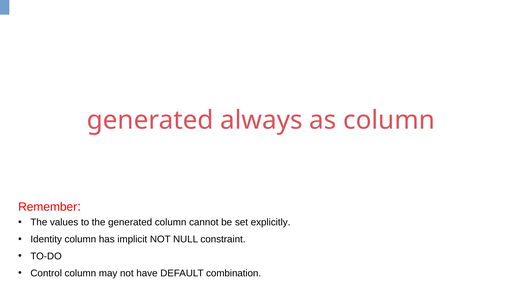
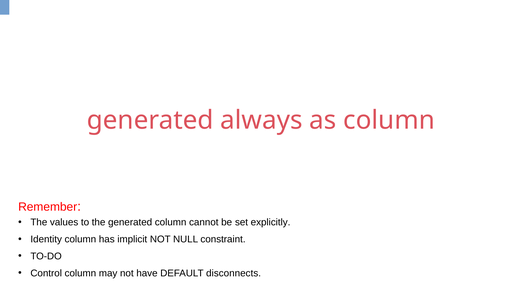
combination: combination -> disconnects (234, 274)
